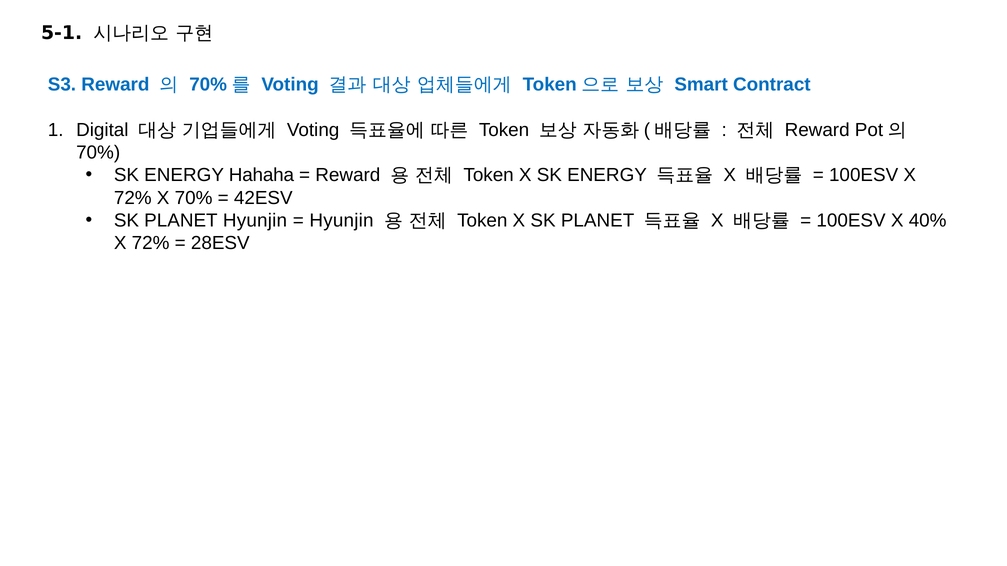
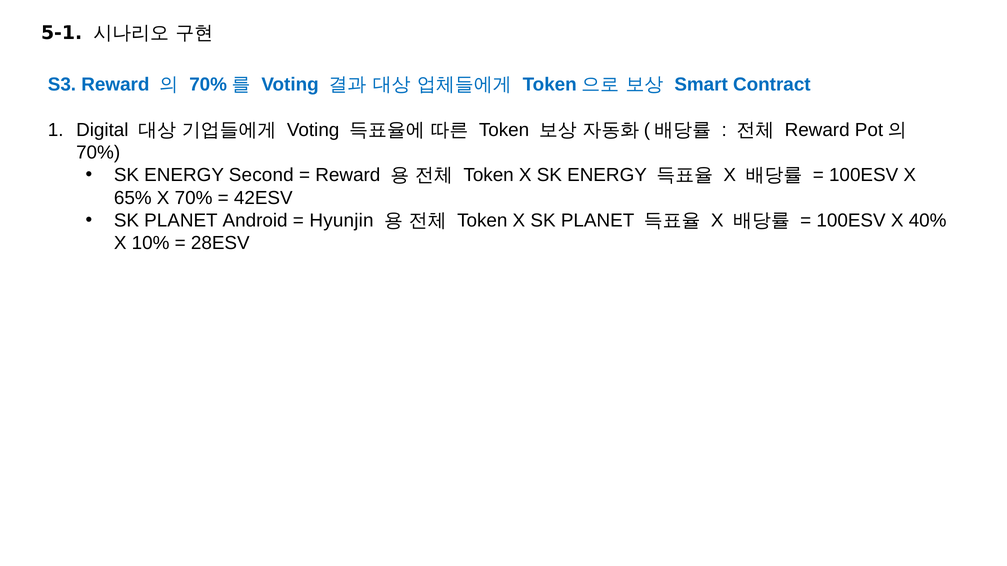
Hahaha: Hahaha -> Second (261, 175)
72%: 72% -> 65% (133, 198)
PLANET Hyunjin: Hyunjin -> Android (255, 221)
72%: 72% -> 10% (151, 243)
